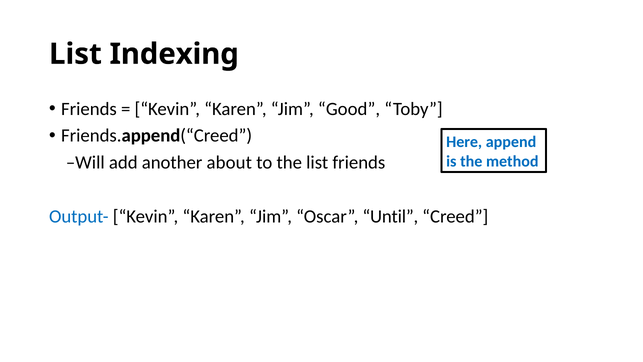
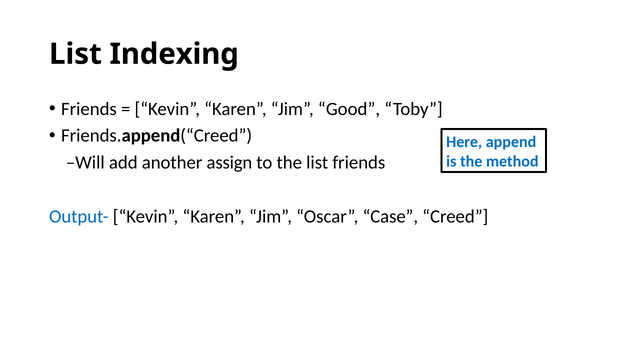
about: about -> assign (229, 163)
Until: Until -> Case (390, 217)
